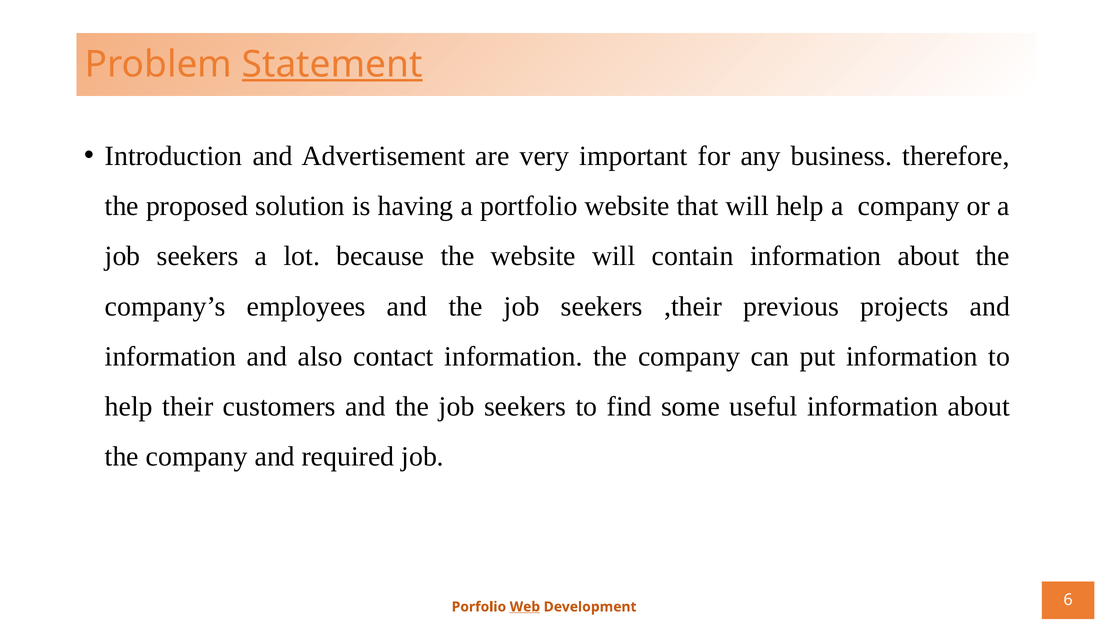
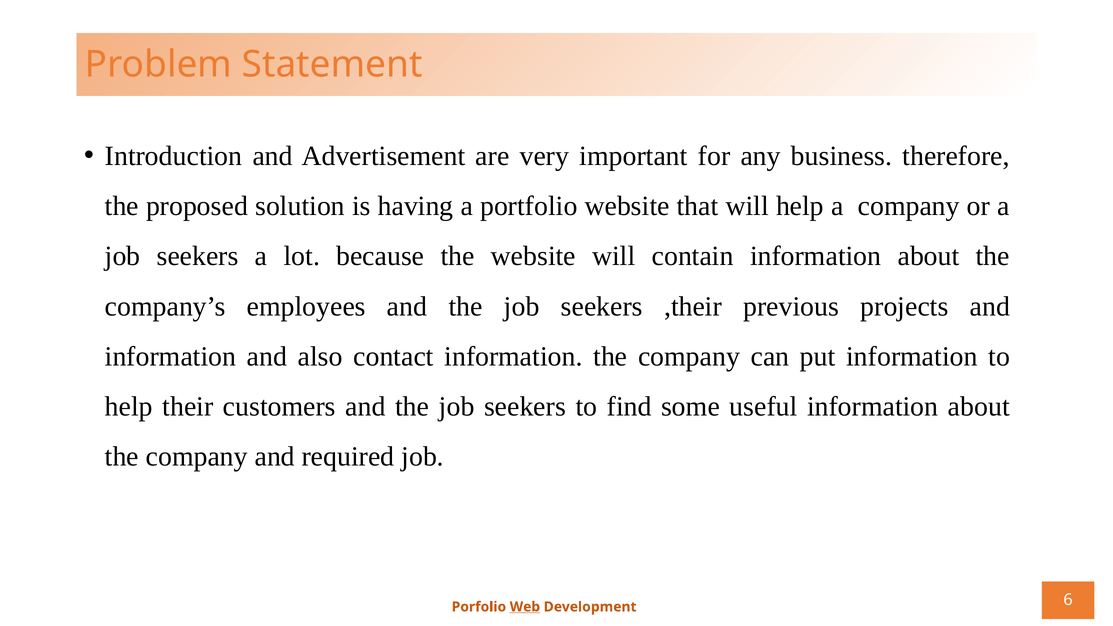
Statement underline: present -> none (332, 64)
